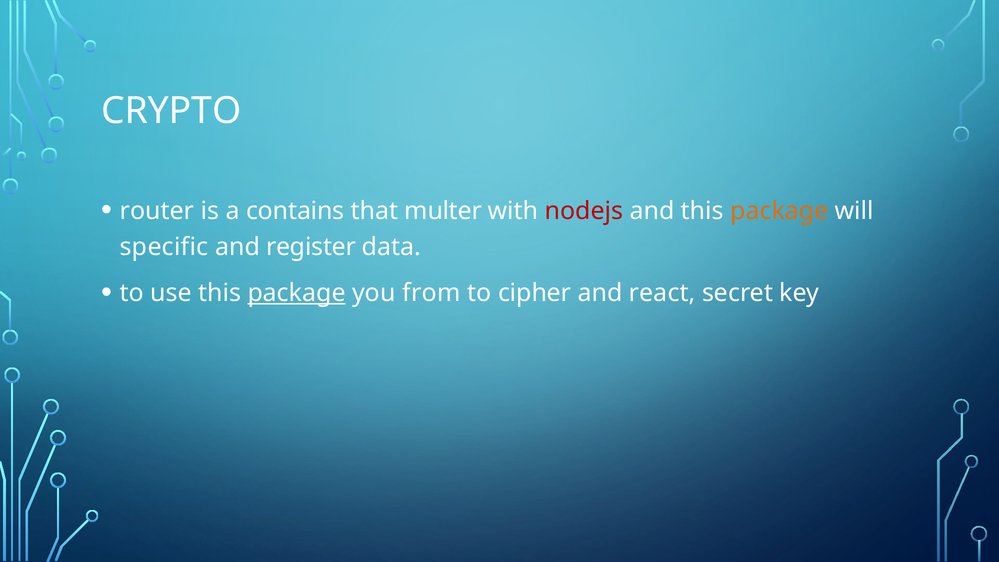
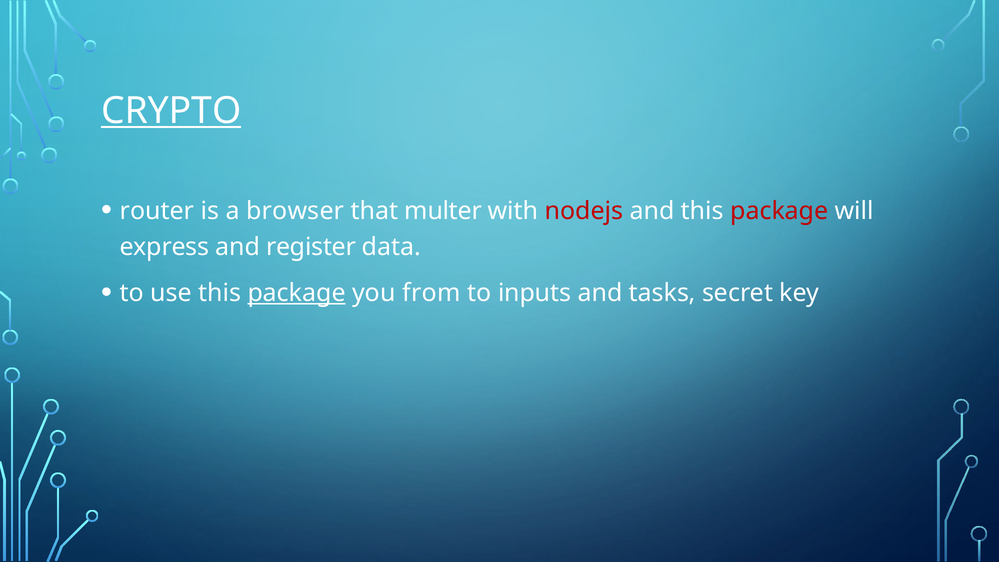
CRYPTO underline: none -> present (171, 111)
contains: contains -> browser (295, 211)
package colour: orange -> red (779, 211)
specific: specific -> express (164, 247)
cipher: cipher -> inputs (535, 293)
react: react -> tasks (662, 293)
